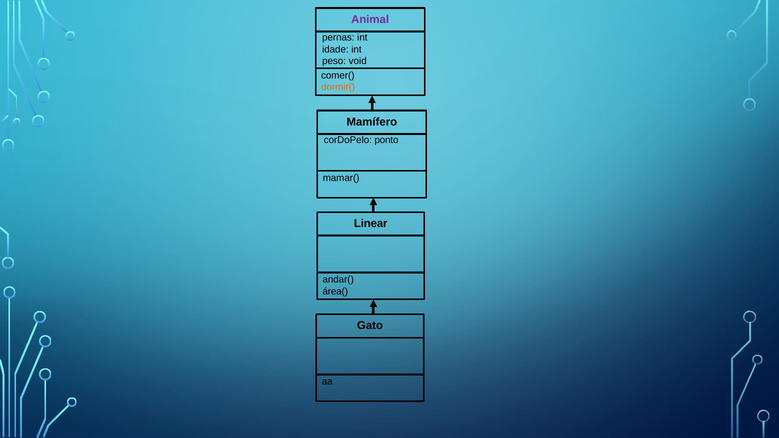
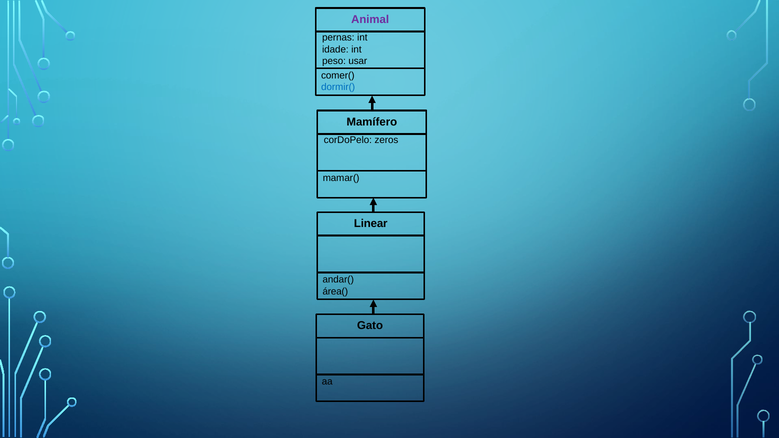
void: void -> usar (358, 61)
dormir( colour: orange -> blue (338, 87)
ponto: ponto -> zeros (386, 140)
